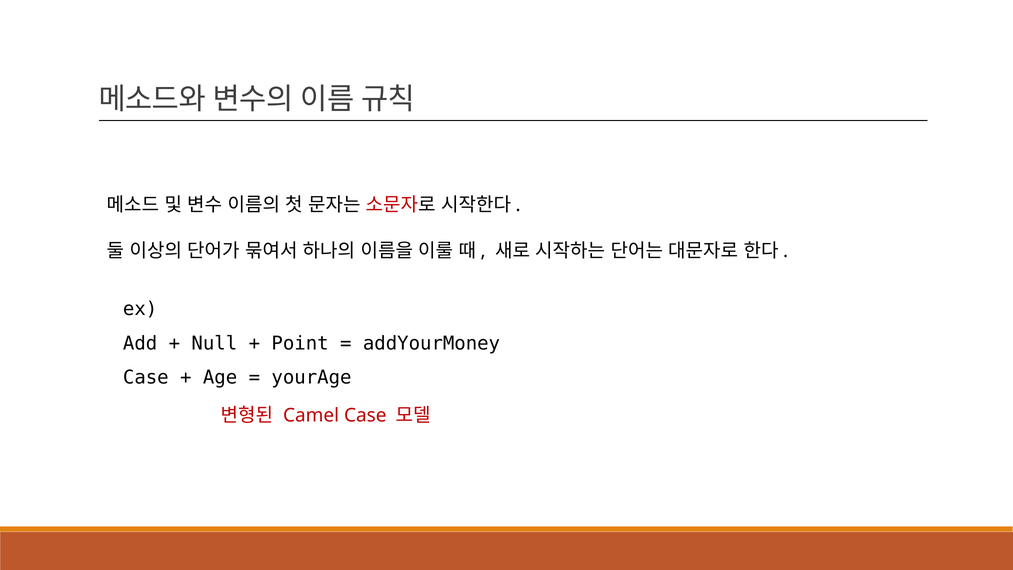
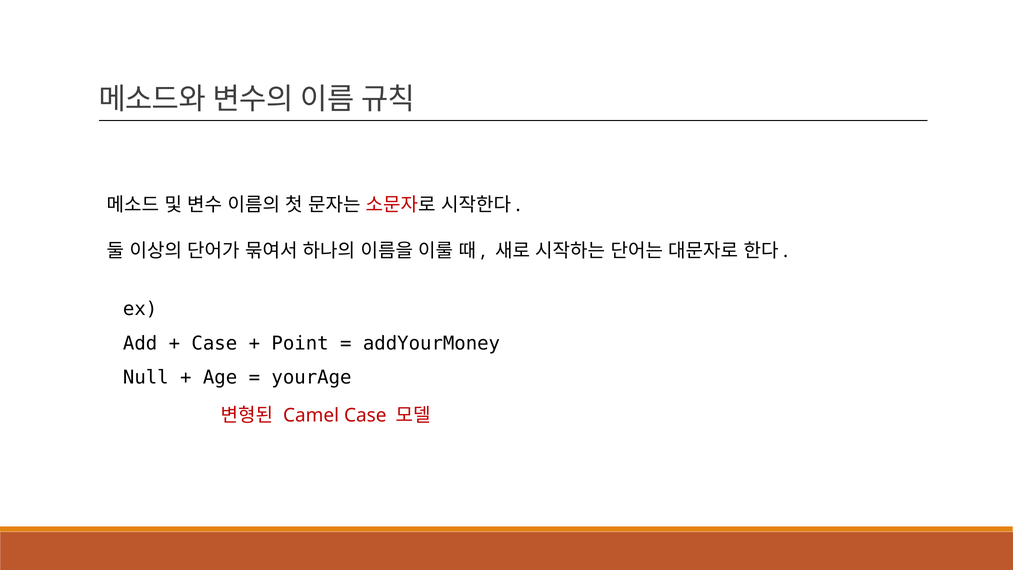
Null: Null -> Case (214, 343)
Case: Case -> Null (146, 377)
